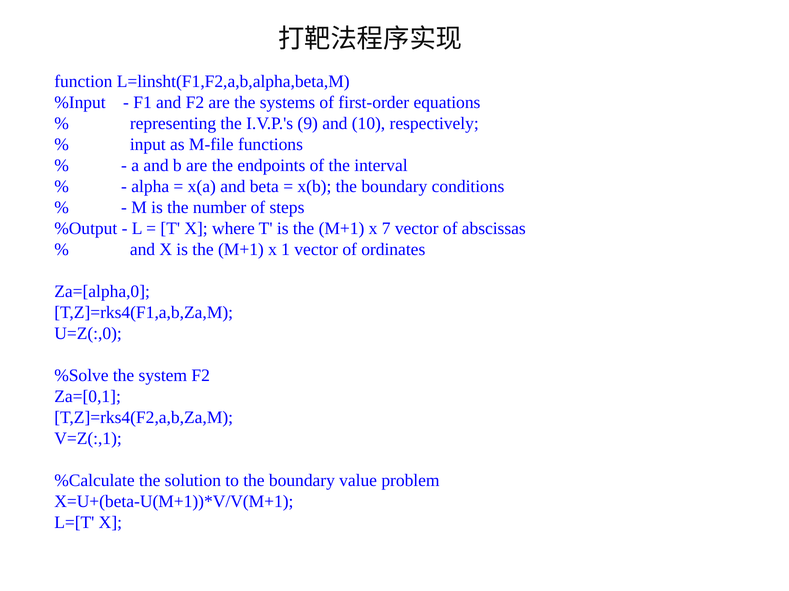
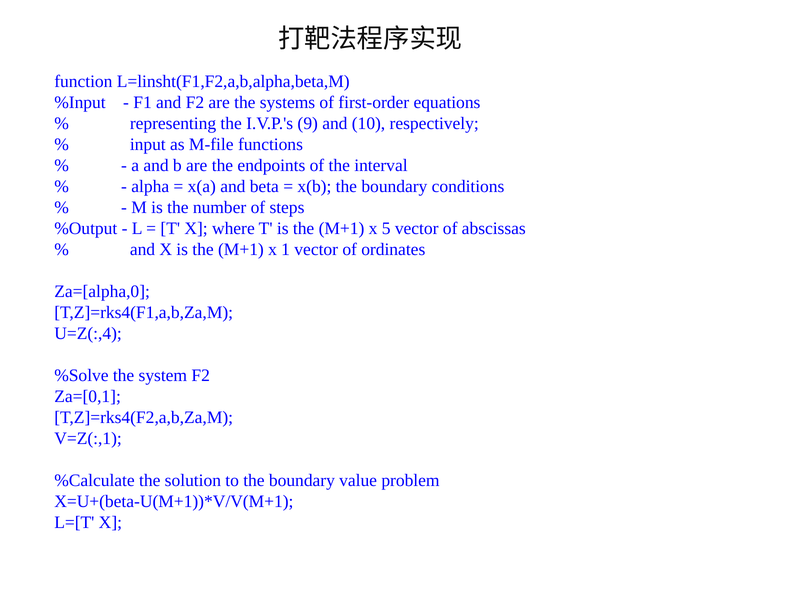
7: 7 -> 5 (386, 229)
U=Z(:,0: U=Z(:,0 -> U=Z(:,4 (88, 334)
